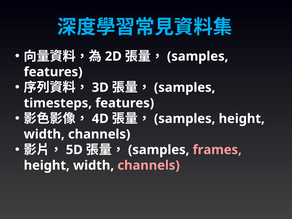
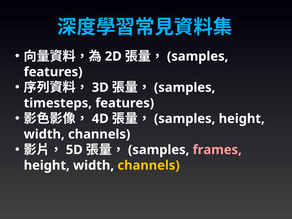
channels colour: pink -> yellow (149, 165)
